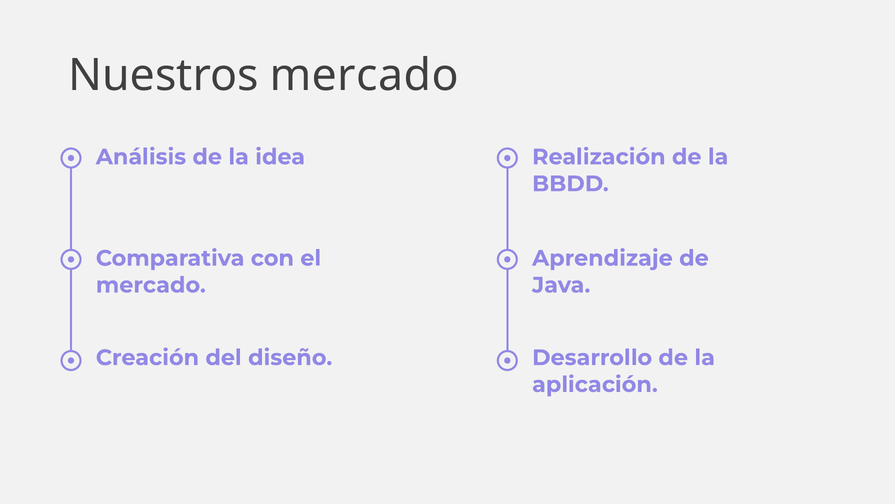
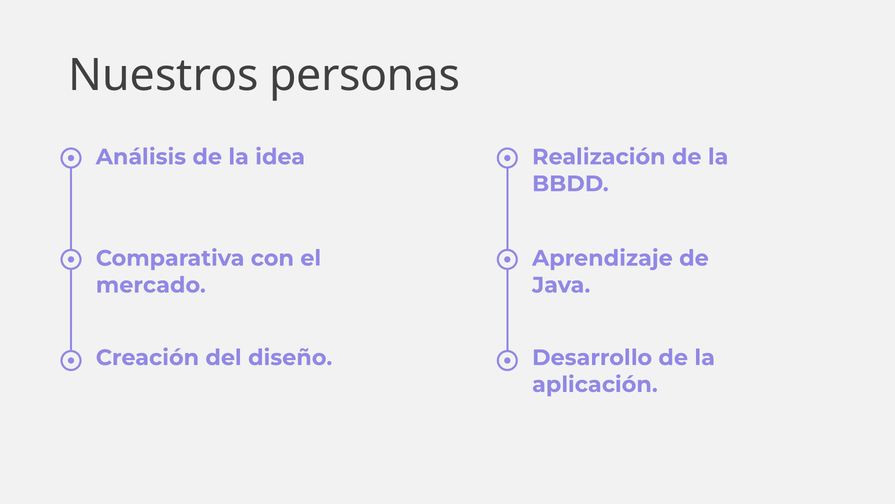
Nuestros mercado: mercado -> personas (365, 75)
